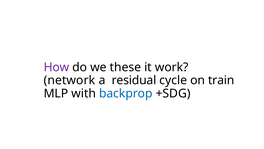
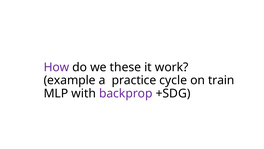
network: network -> example (70, 80)
residual: residual -> practice (134, 80)
backprop colour: blue -> purple (126, 93)
